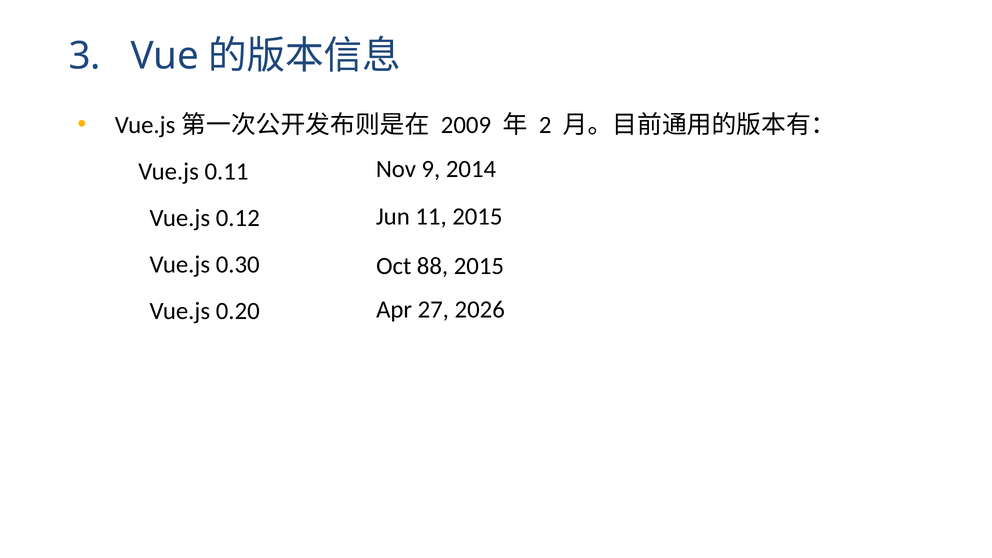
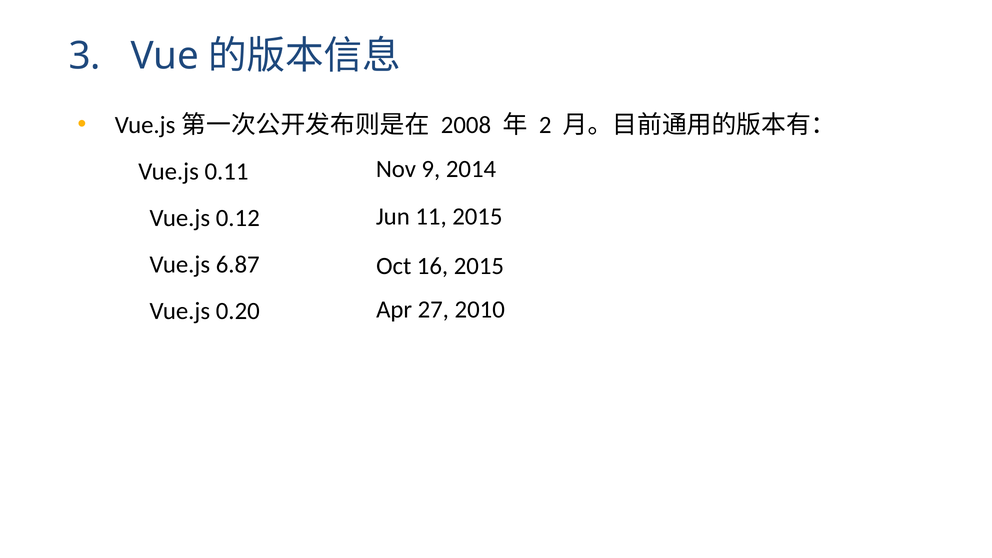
2009: 2009 -> 2008 (466, 125)
0.30: 0.30 -> 6.87 (238, 265)
88: 88 -> 16 (432, 266)
2026: 2026 -> 2010 (480, 309)
